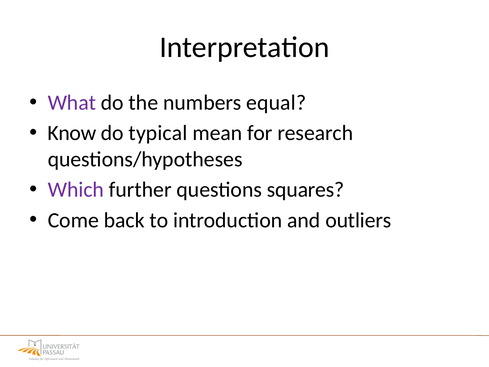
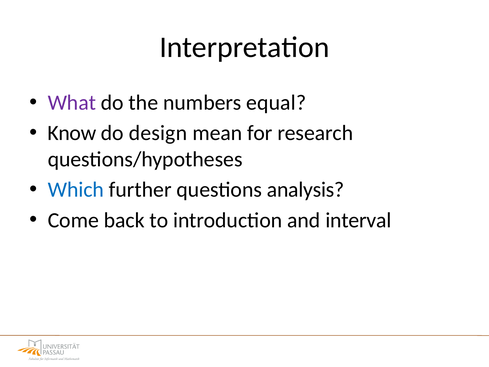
typical: typical -> design (158, 133)
Which colour: purple -> blue (76, 190)
squares: squares -> analysis (306, 190)
outliers: outliers -> interval (358, 220)
